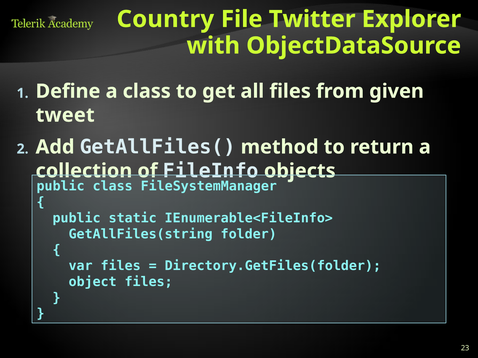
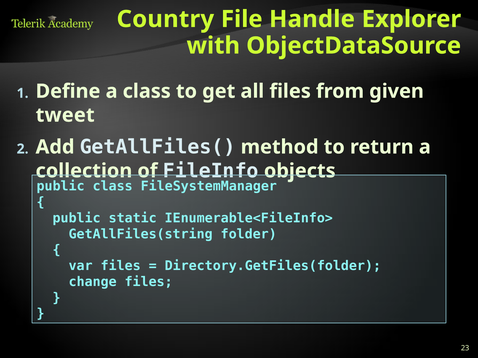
Twitter: Twitter -> Handle (312, 19)
object: object -> change (93, 282)
